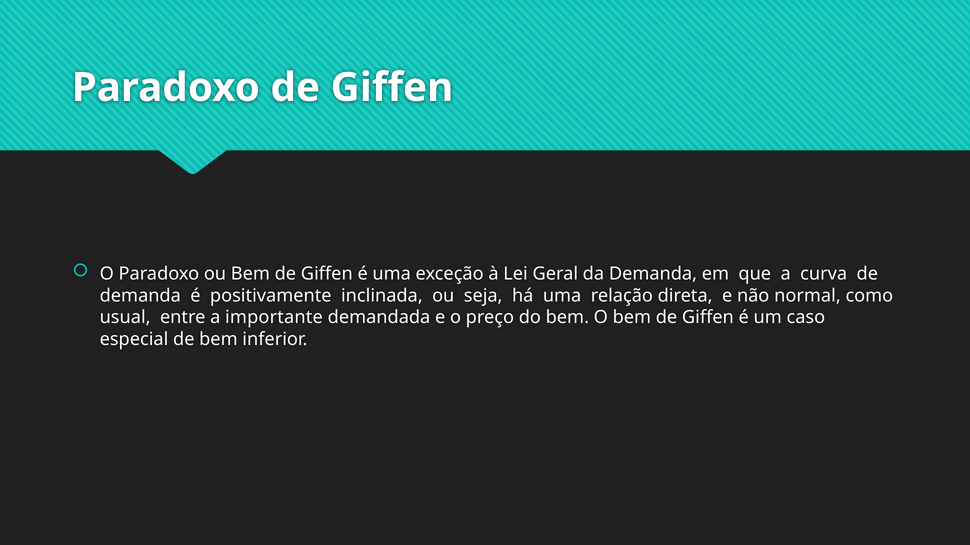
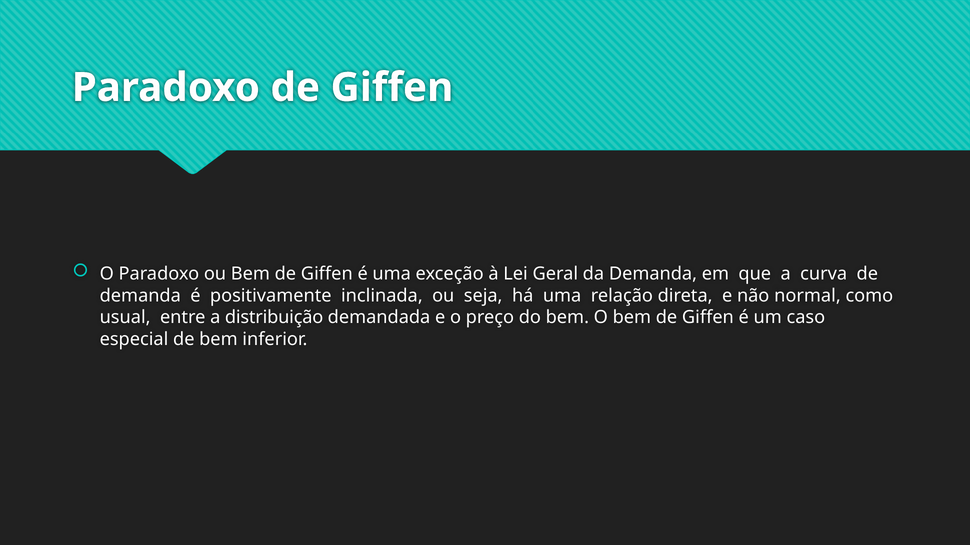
importante: importante -> distribuição (274, 318)
